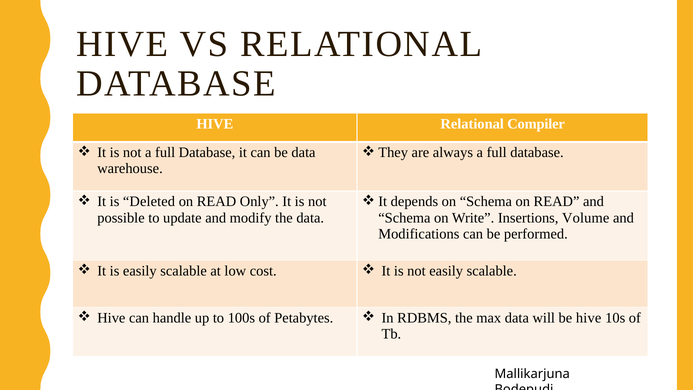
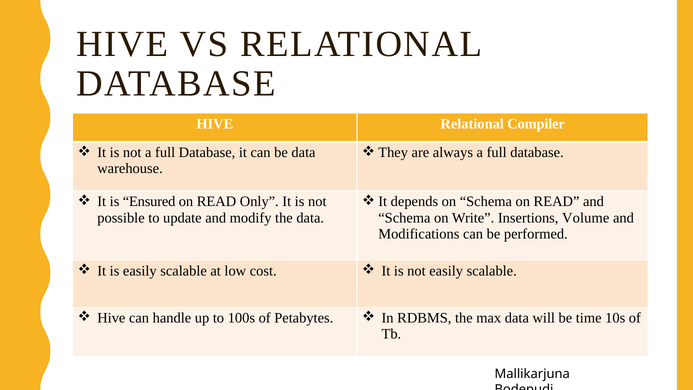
Deleted: Deleted -> Ensured (149, 202)
be hive: hive -> time (589, 318)
